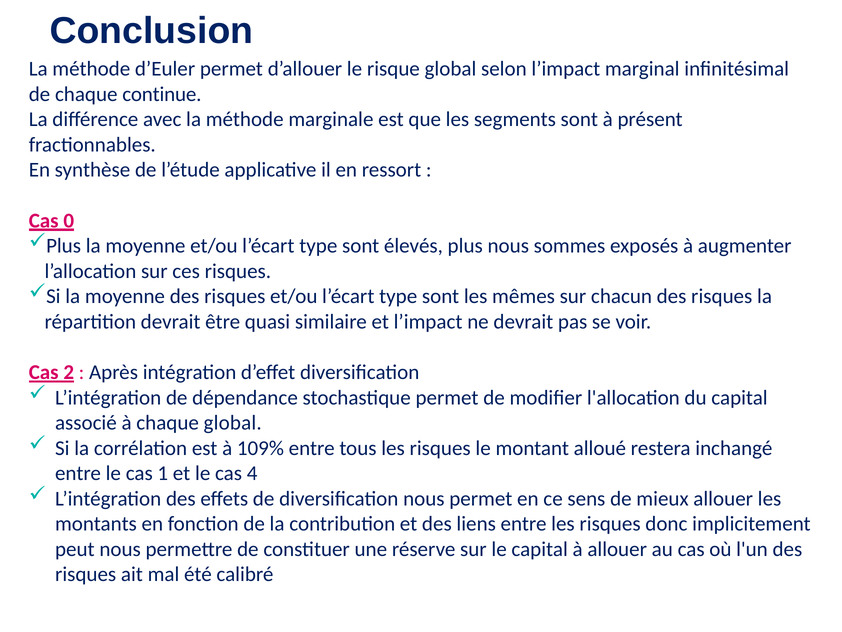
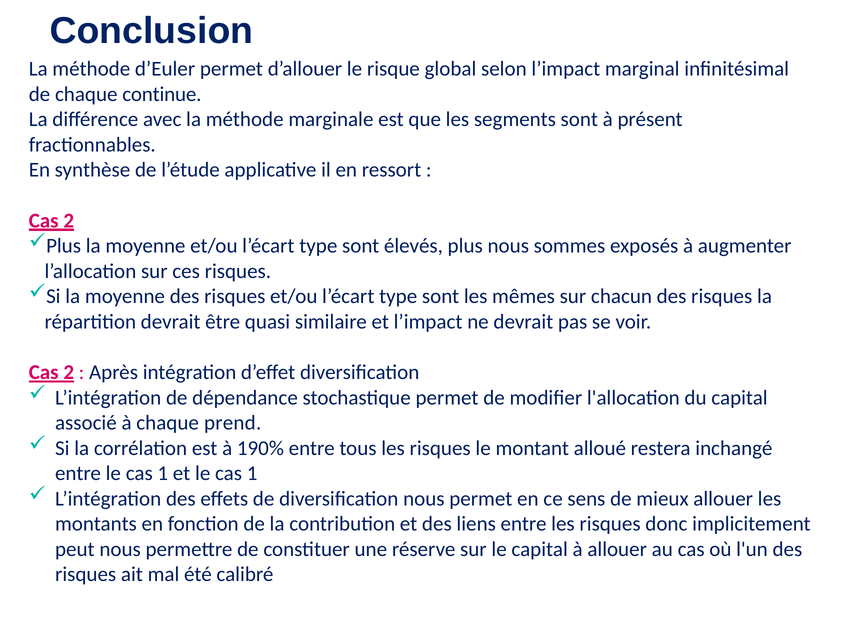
0: 0 -> 2 (69, 220)
chaque global: global -> prend (233, 423)
109%: 109% -> 190% (260, 448)
et le cas 4: 4 -> 1 (252, 473)
